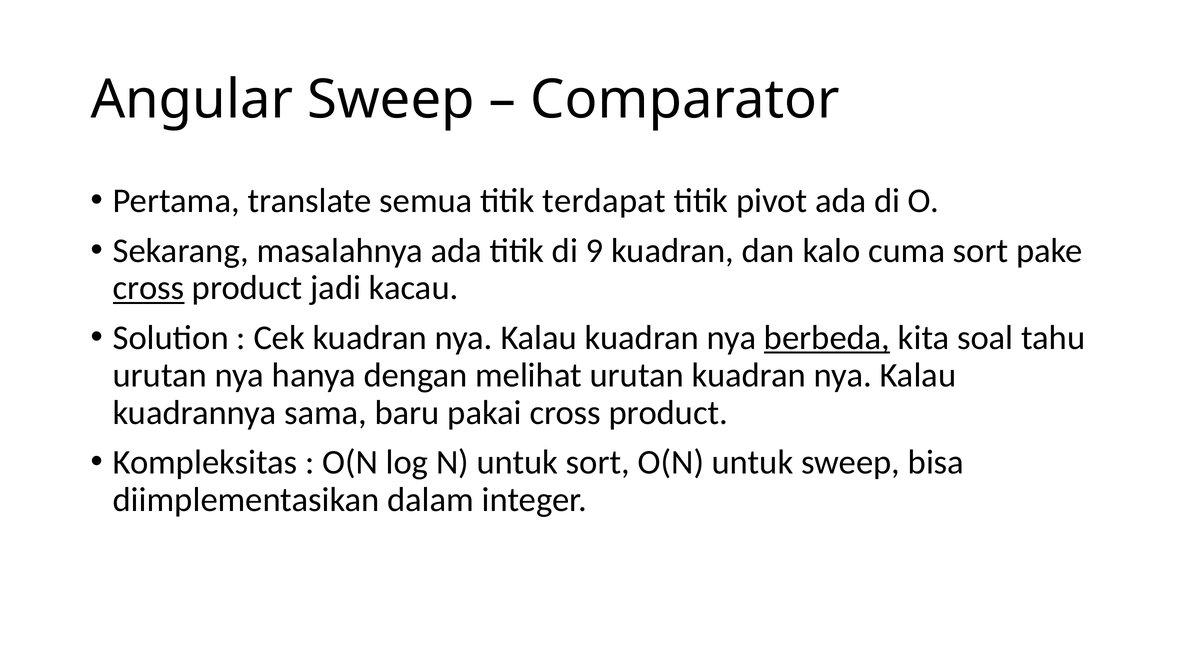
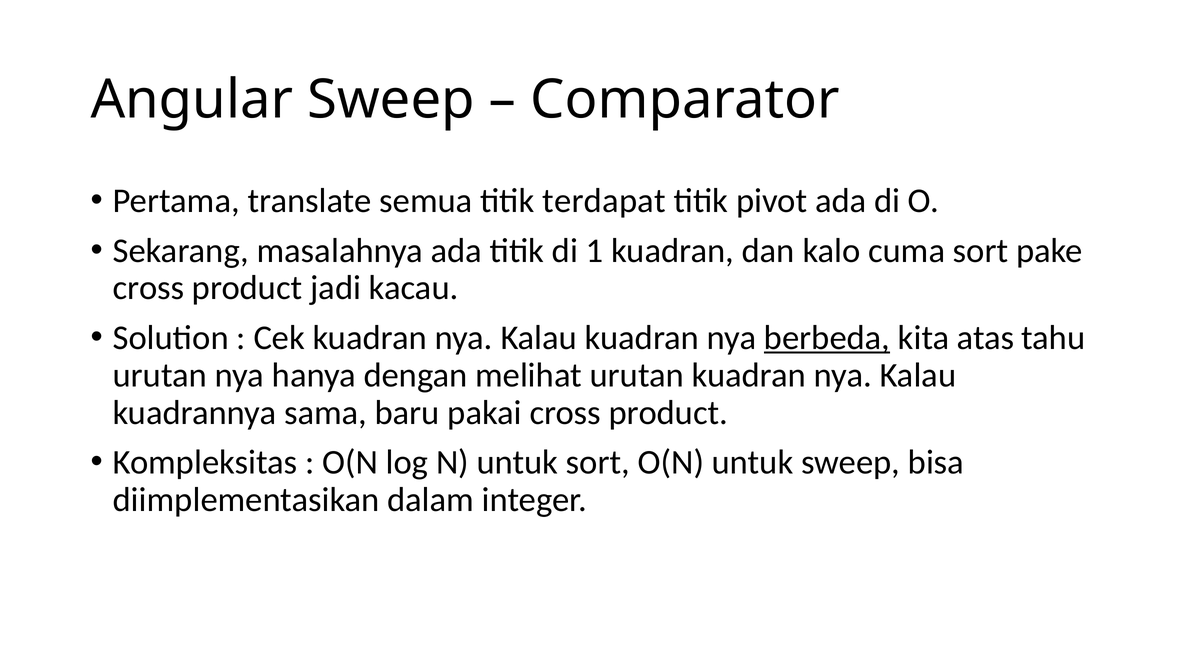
9: 9 -> 1 (595, 251)
cross underline: present -> none (149, 288)
soal: soal -> atas (985, 338)
